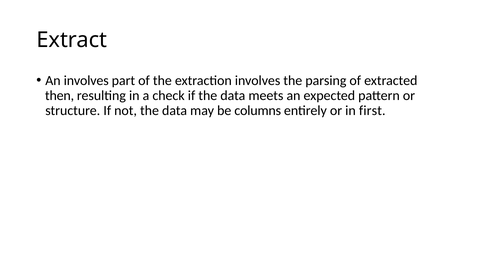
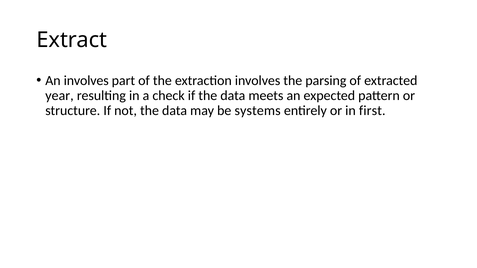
then: then -> year (59, 96)
columns: columns -> systems (258, 111)
